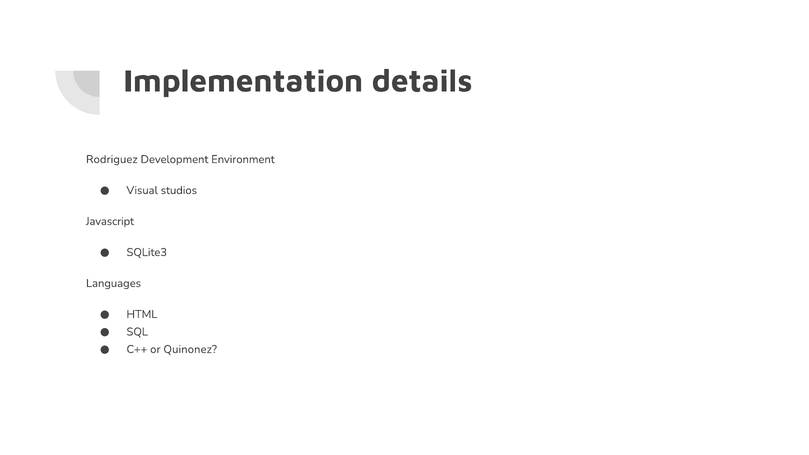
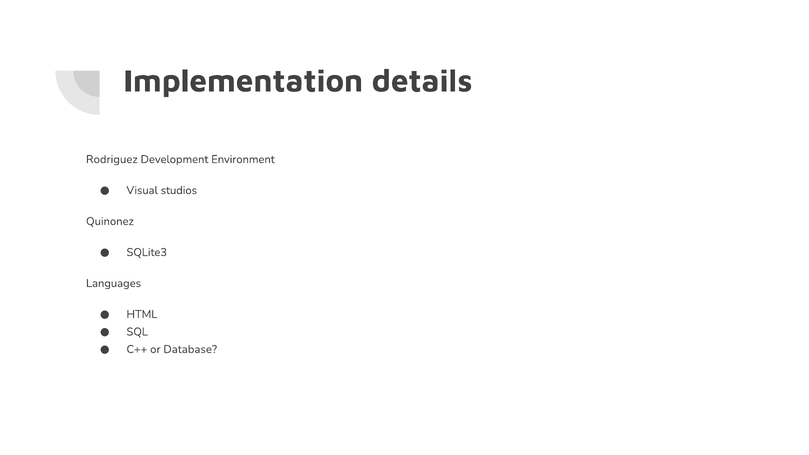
Javascript: Javascript -> Quinonez (110, 221)
Quinonez: Quinonez -> Database (190, 349)
